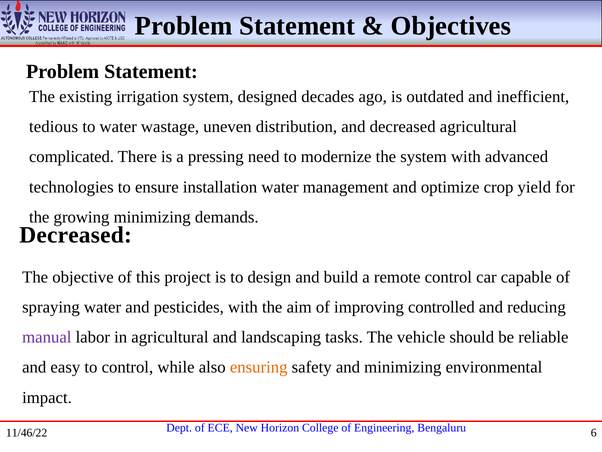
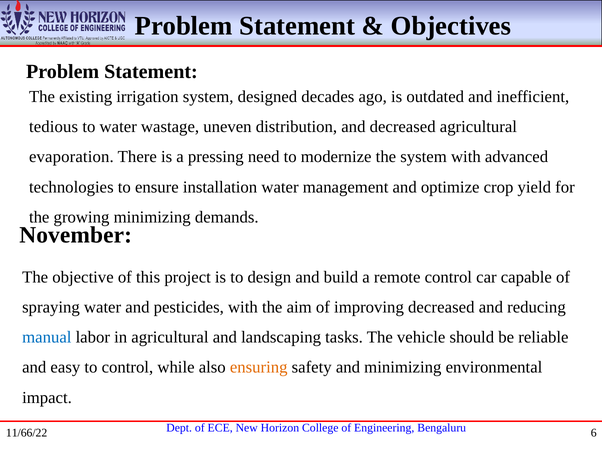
complicated: complicated -> evaporation (71, 157)
Decreased: Decreased -> November (76, 235)
improving controlled: controlled -> decreased (441, 307)
manual colour: purple -> blue (47, 337)
11/46/22: 11/46/22 -> 11/66/22 (27, 432)
